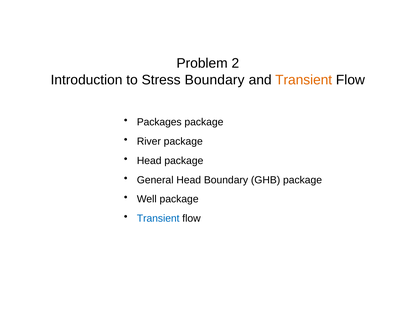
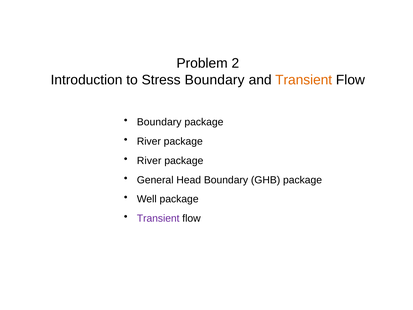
Packages: Packages -> Boundary (159, 122)
Head: Head -> River (149, 161)
Transient colour: blue -> purple (158, 218)
